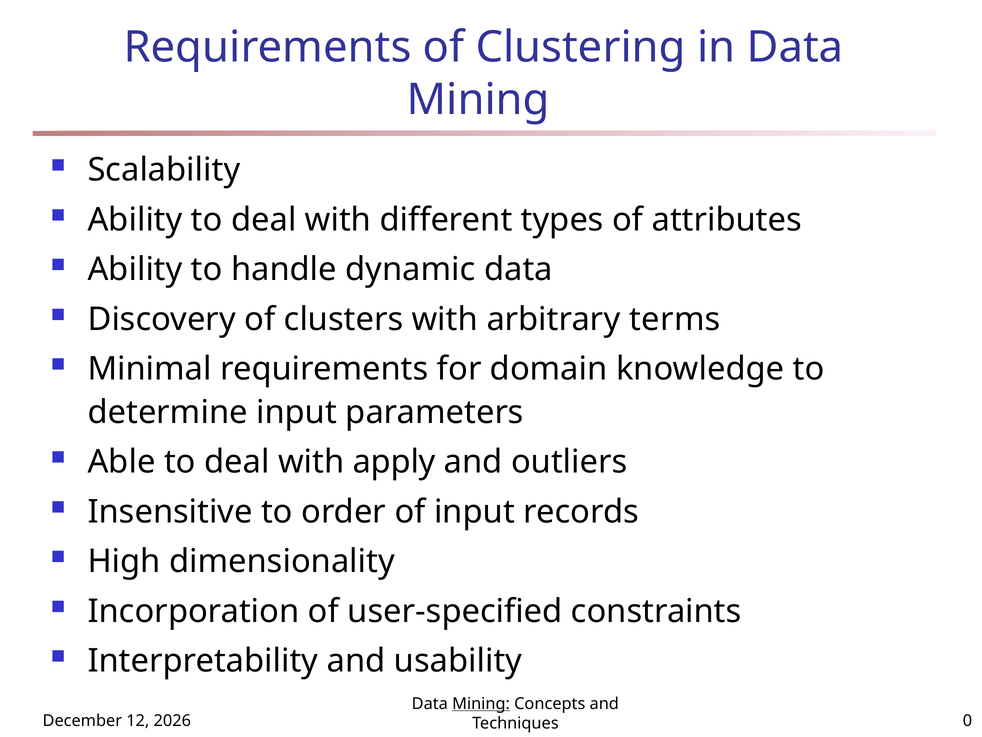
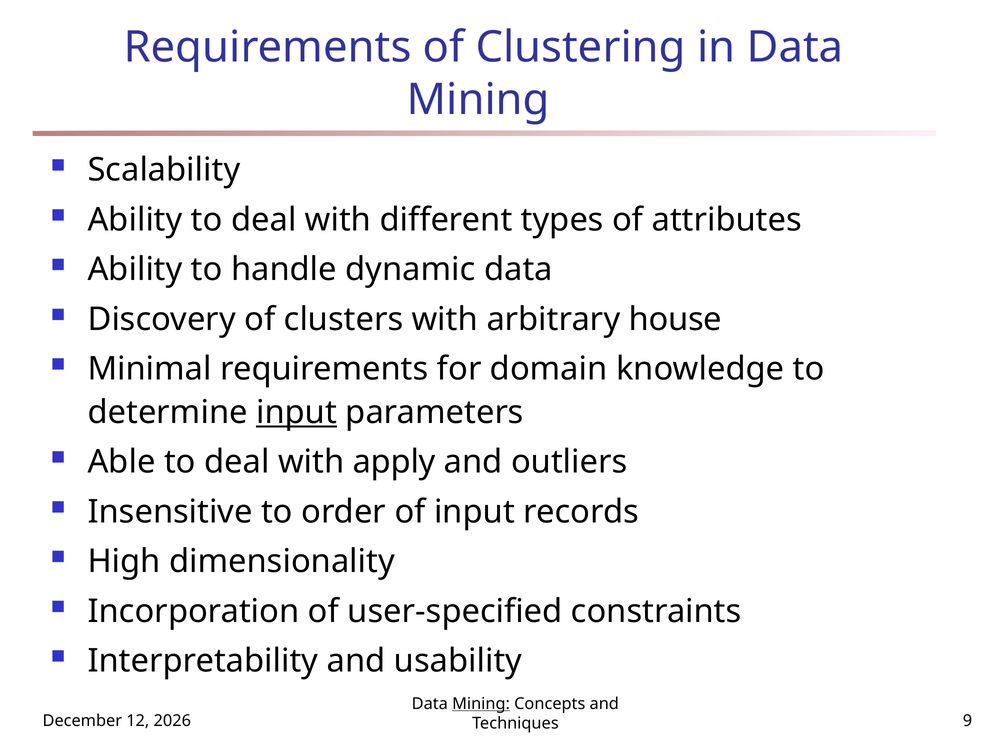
terms: terms -> house (675, 319)
input underline: none -> present (297, 412)
0: 0 -> 9 (968, 720)
